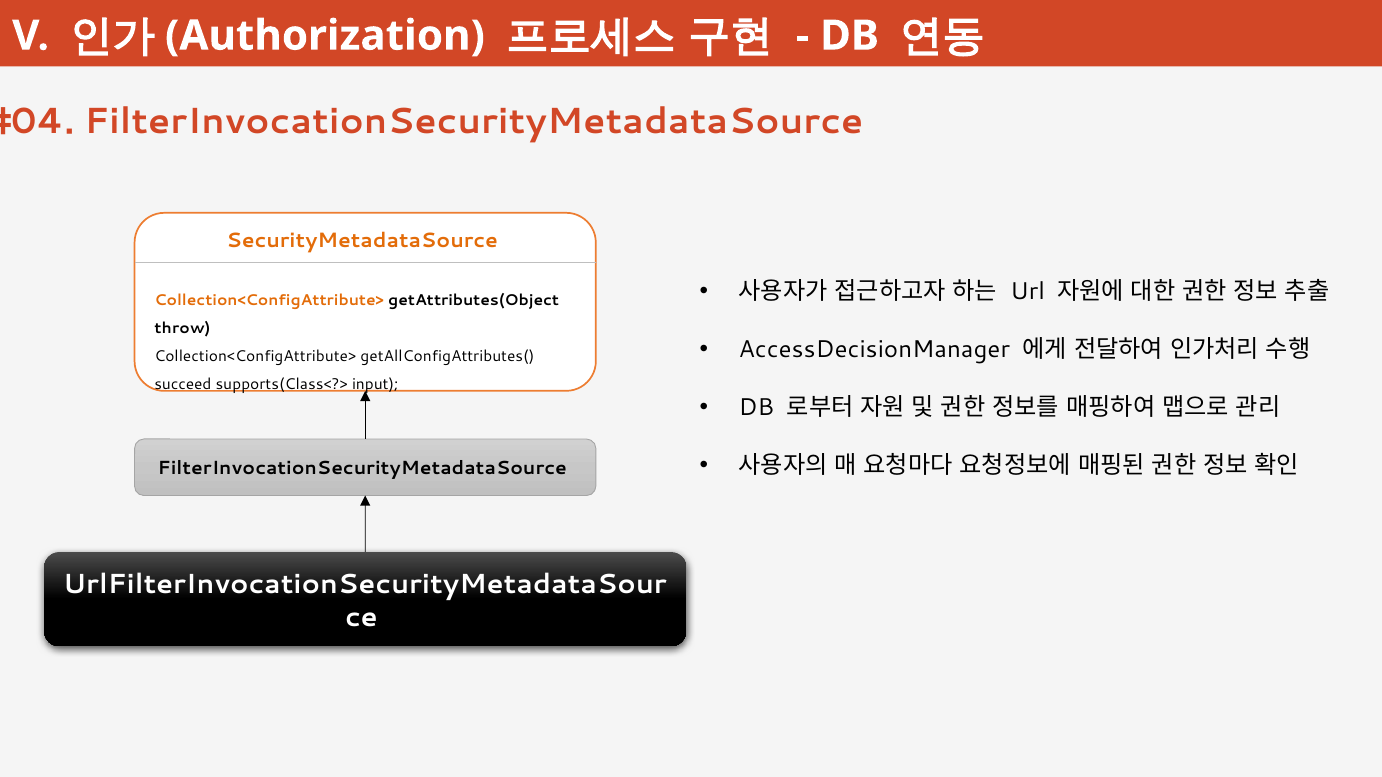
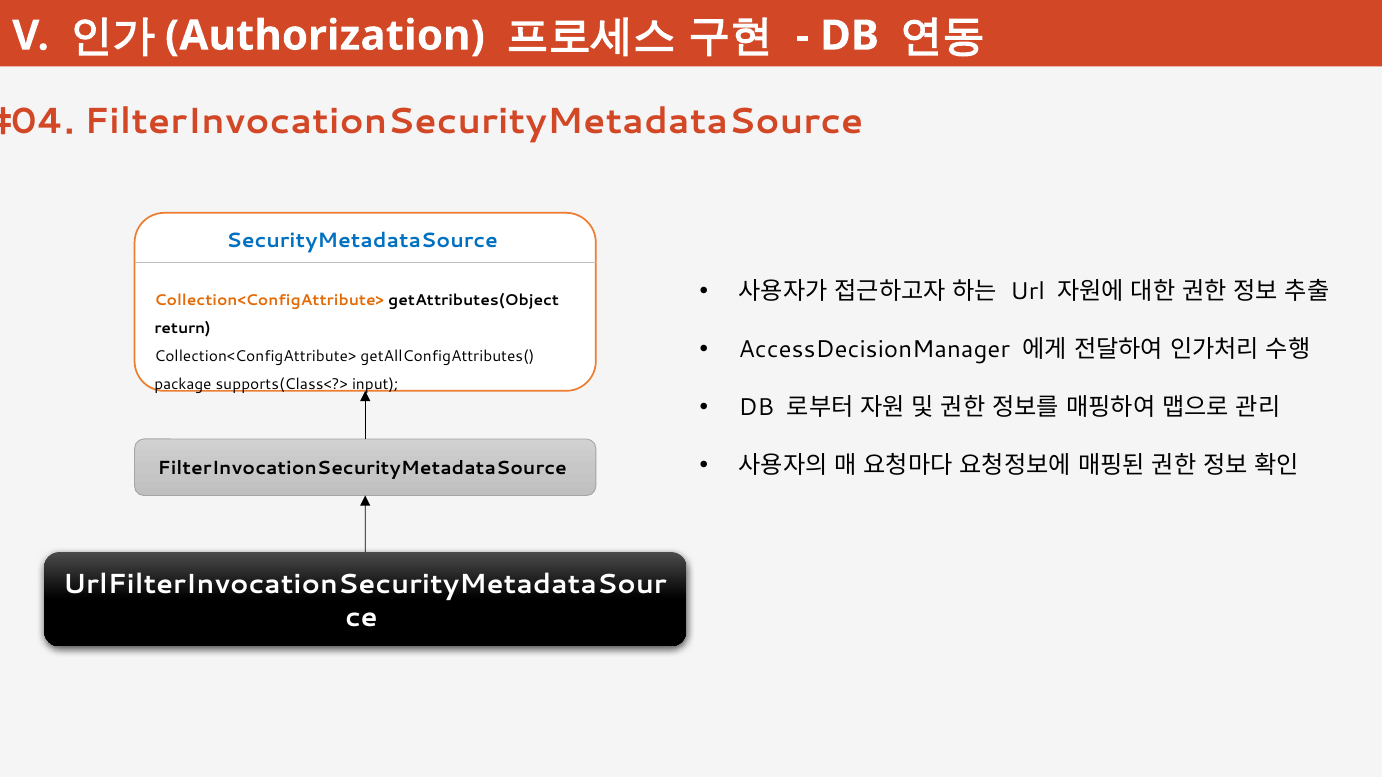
SecurityMetadataSource colour: orange -> blue (362, 241)
throw: throw -> return (183, 329)
succeed: succeed -> package (183, 385)
